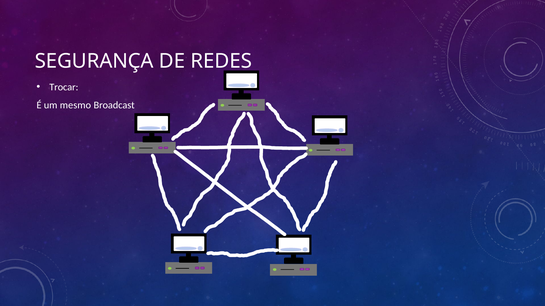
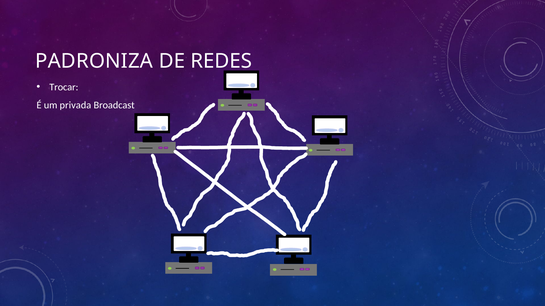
SEGURANÇA: SEGURANÇA -> PADRONIZA (94, 61)
mesmo: mesmo -> privada (75, 105)
